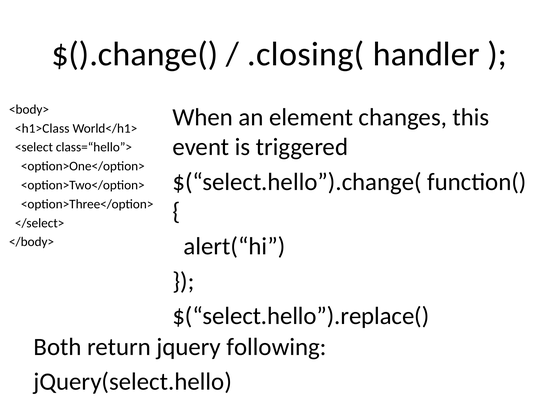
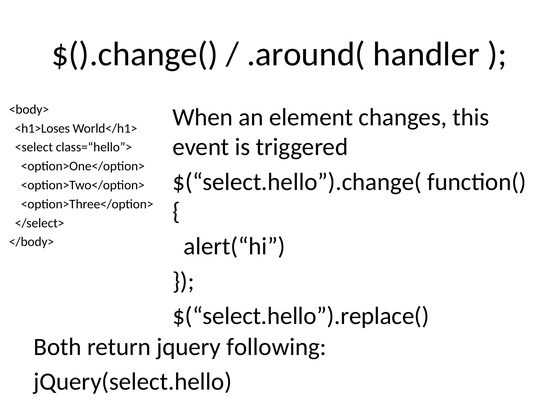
.closing(: .closing( -> .around( (306, 54)
<h1>Class: <h1>Class -> <h1>Loses (42, 128)
